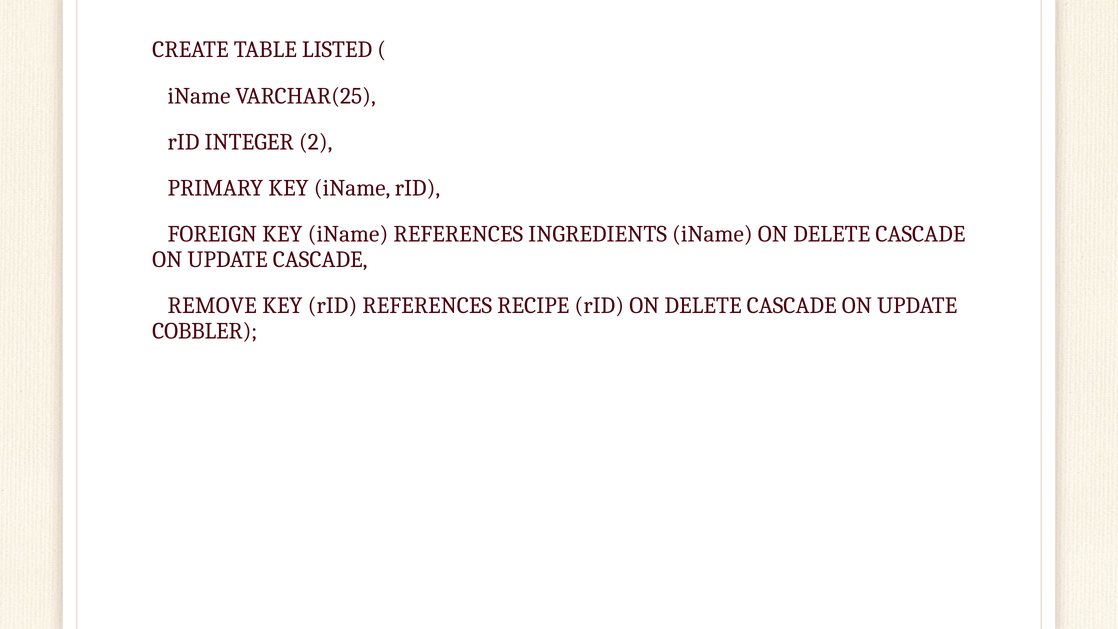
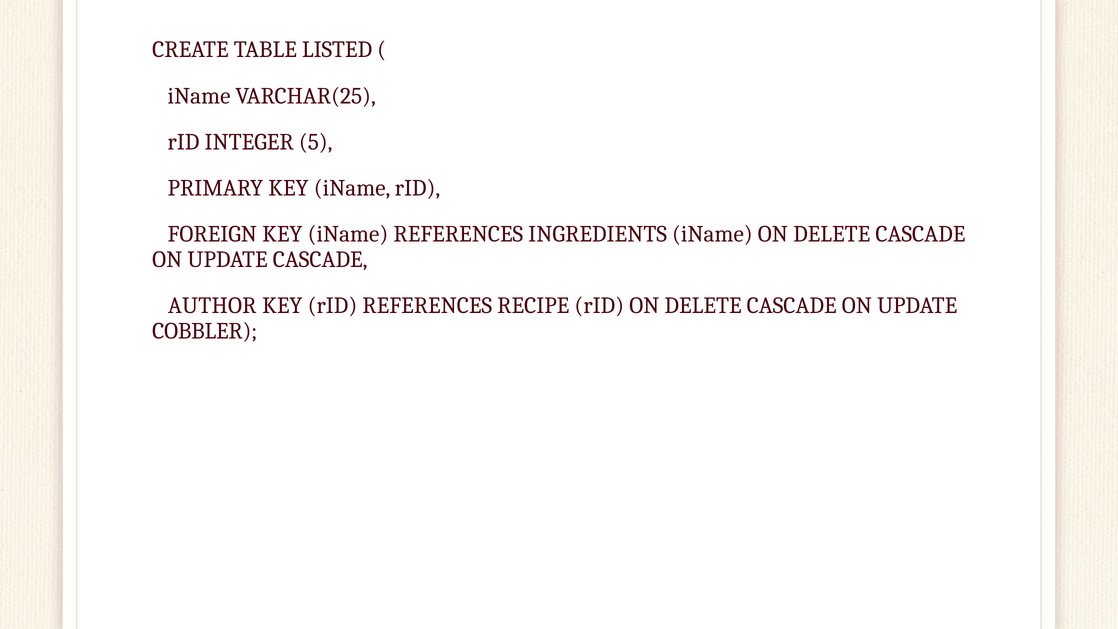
2: 2 -> 5 (316, 142)
REMOVE: REMOVE -> AUTHOR (212, 306)
